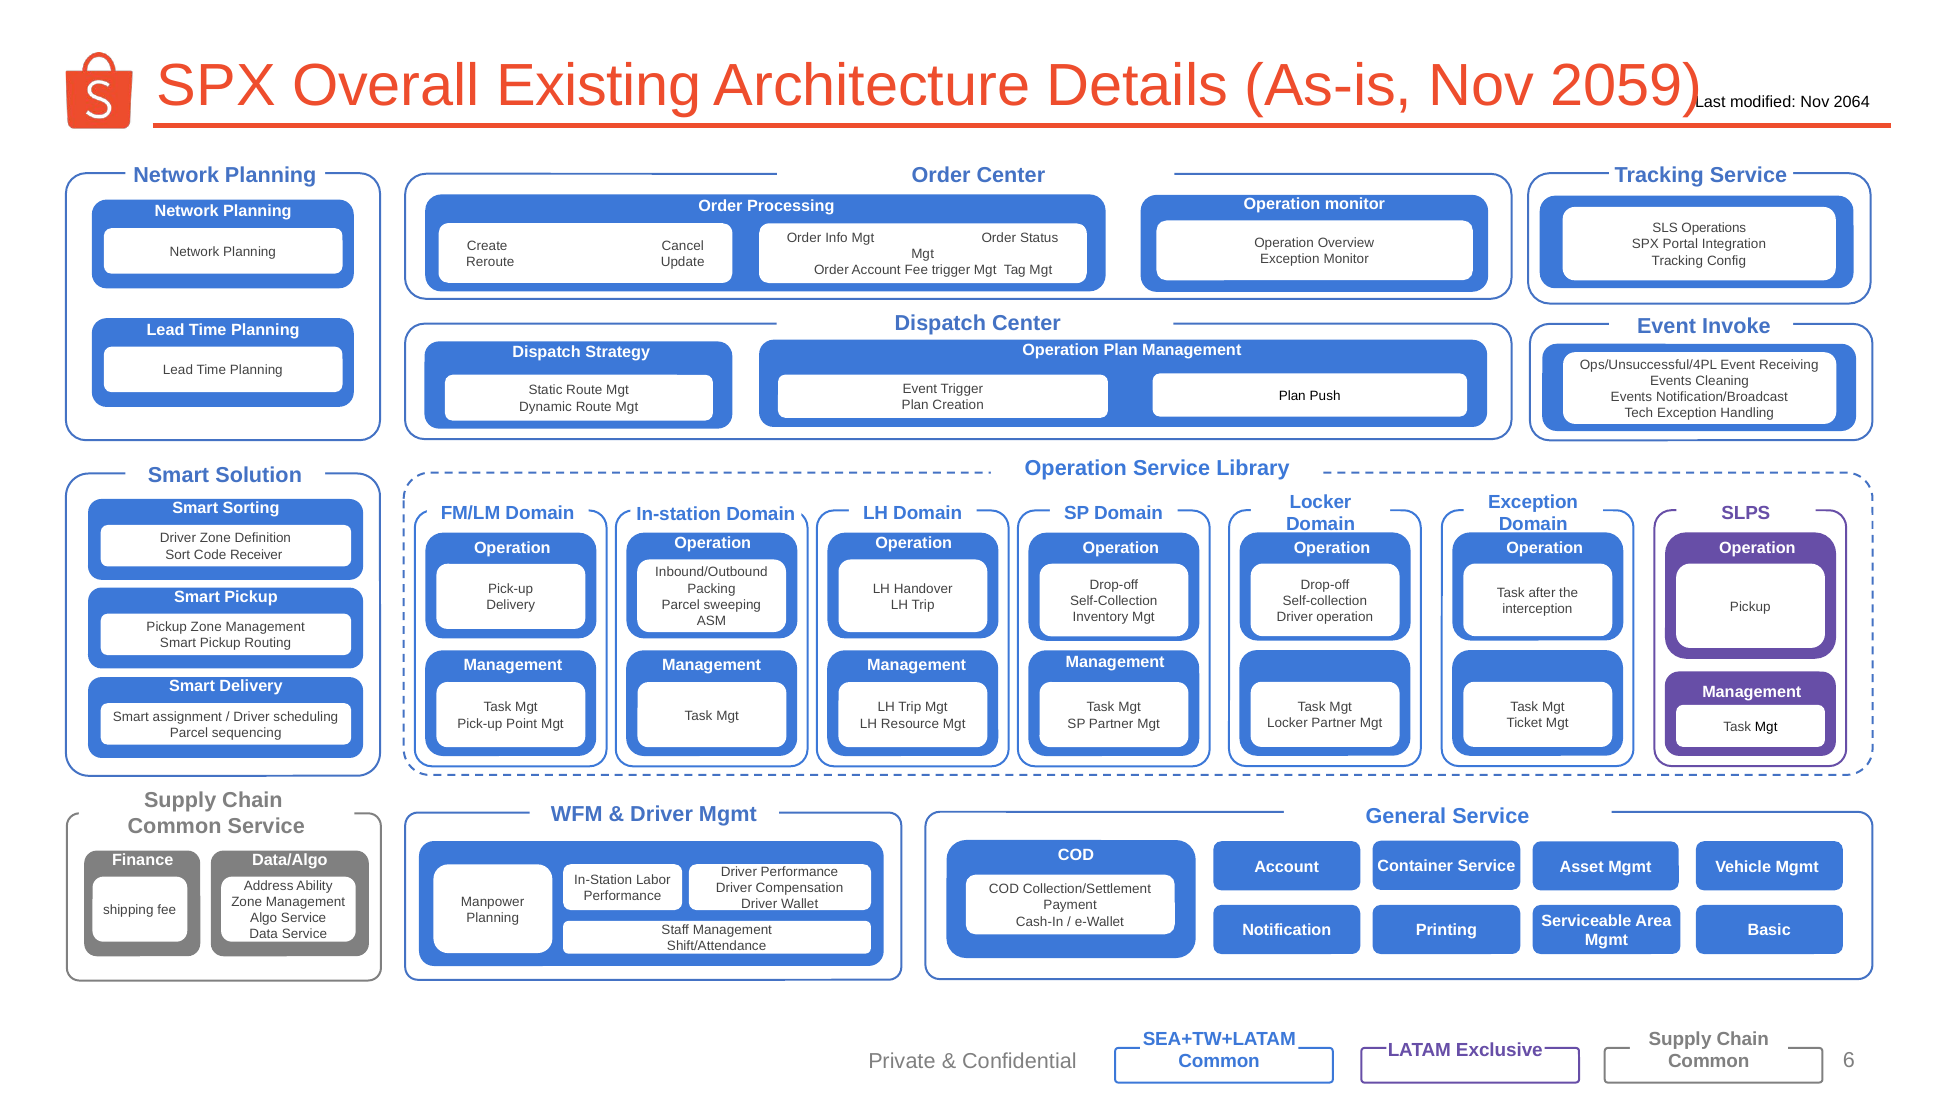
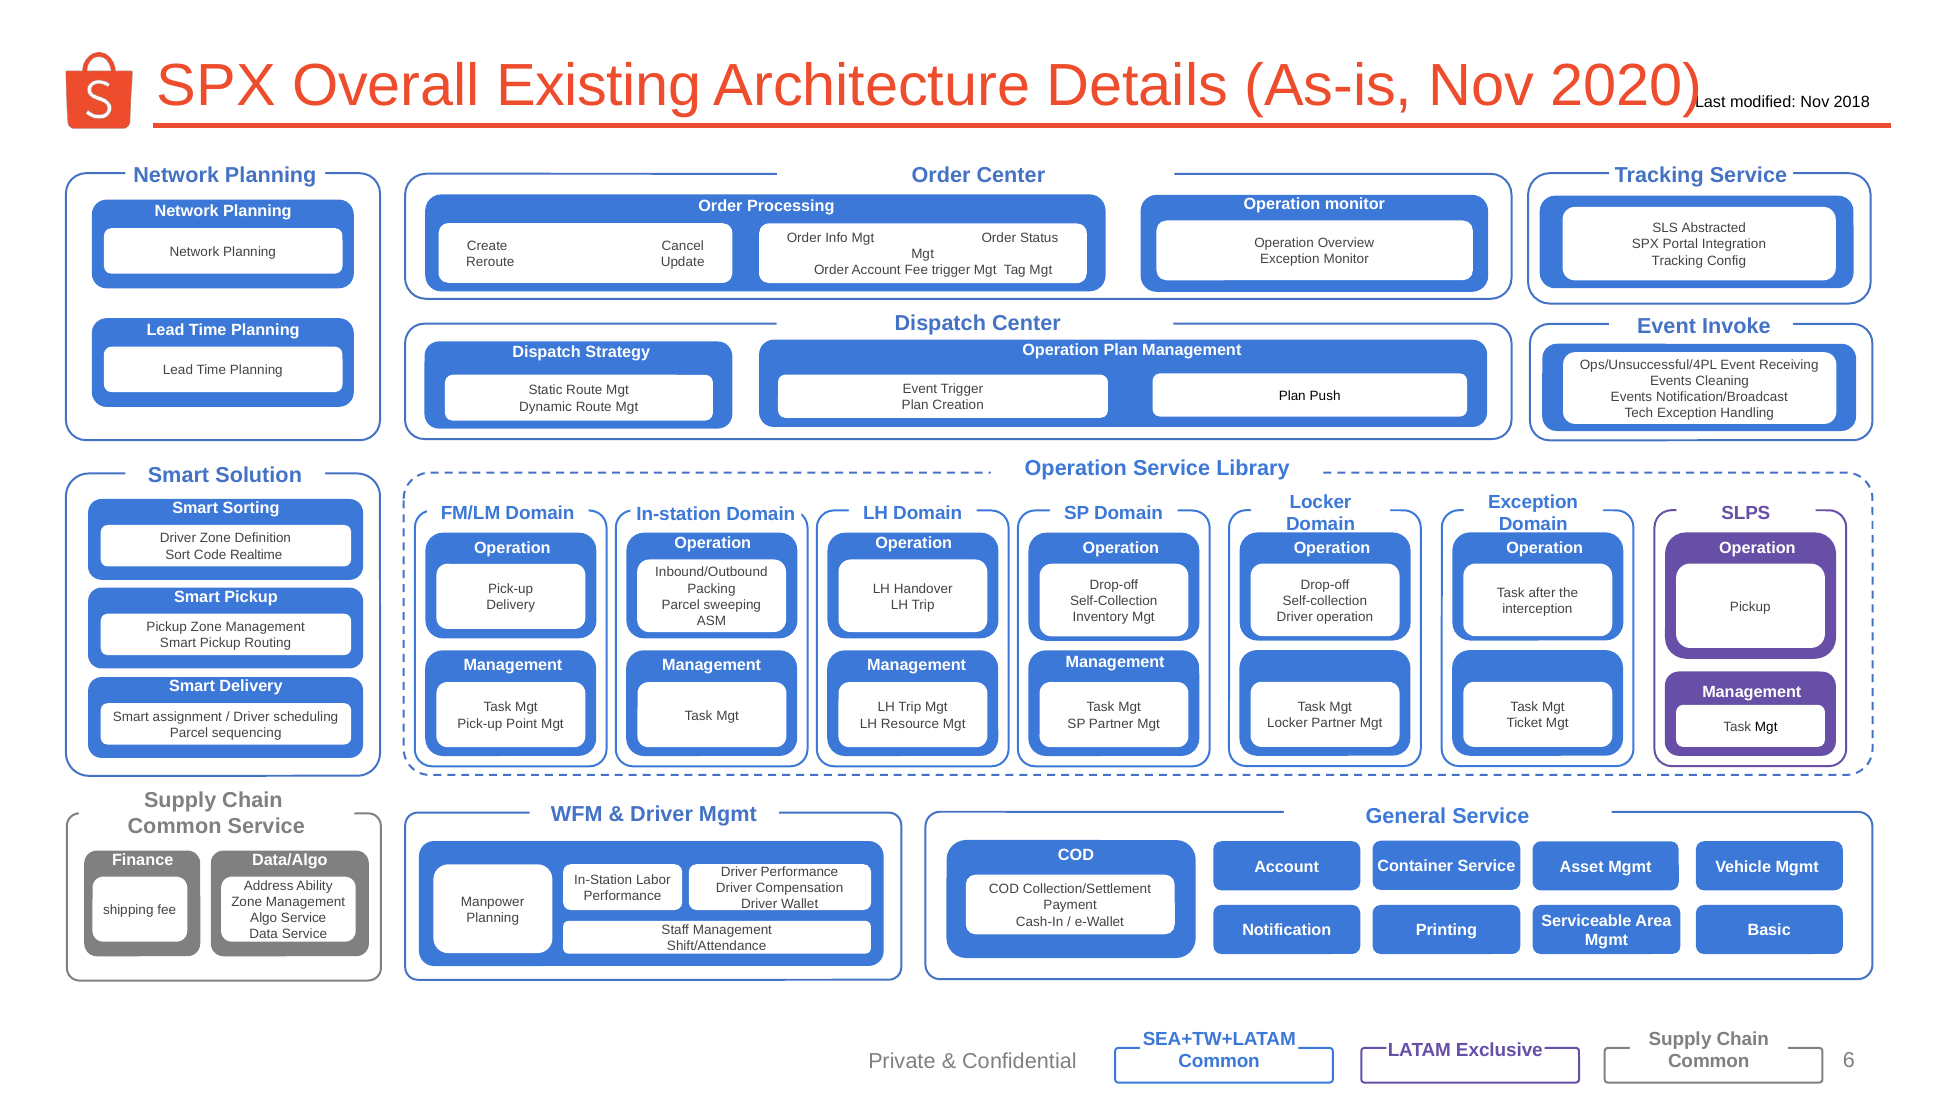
2059: 2059 -> 2020 (1627, 86)
2064: 2064 -> 2018 (1852, 102)
Operations: Operations -> Abstracted (1714, 228)
Receiver: Receiver -> Realtime (256, 555)
